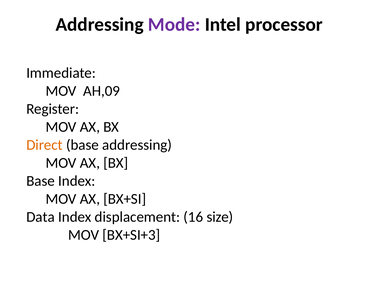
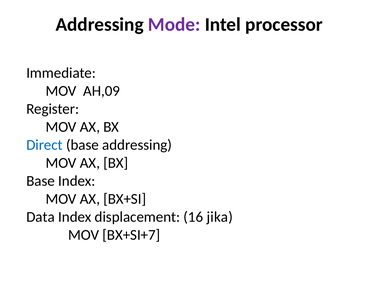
Direct colour: orange -> blue (44, 145)
size: size -> jika (220, 217)
BX+SI+3: BX+SI+3 -> BX+SI+7 (131, 235)
